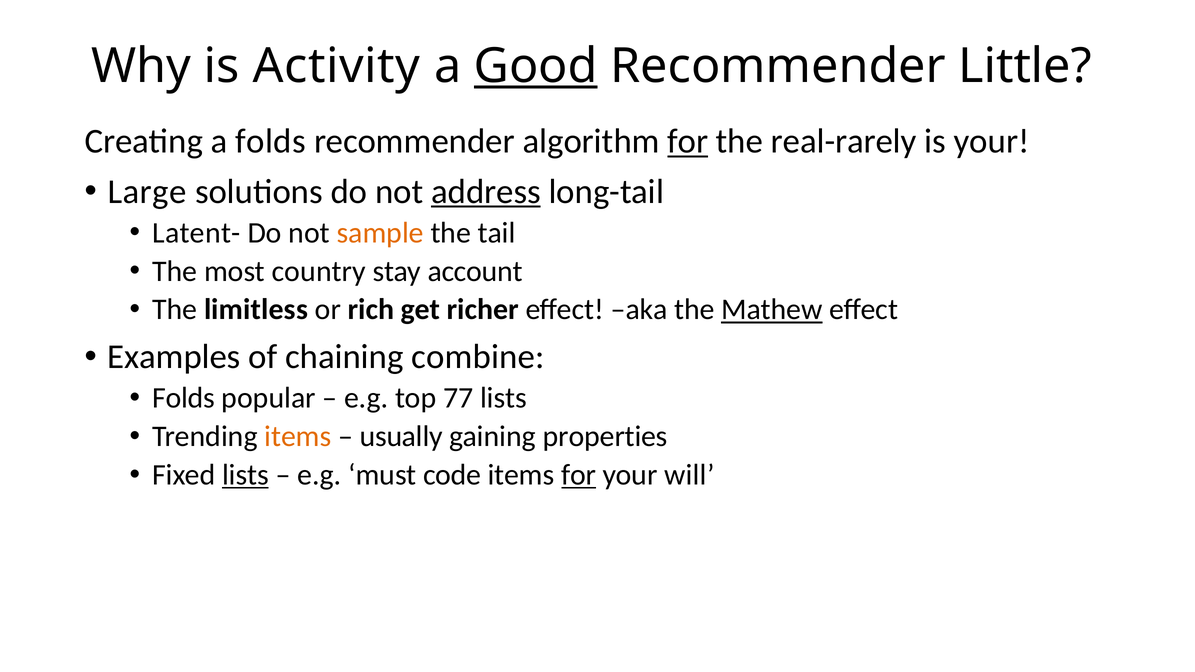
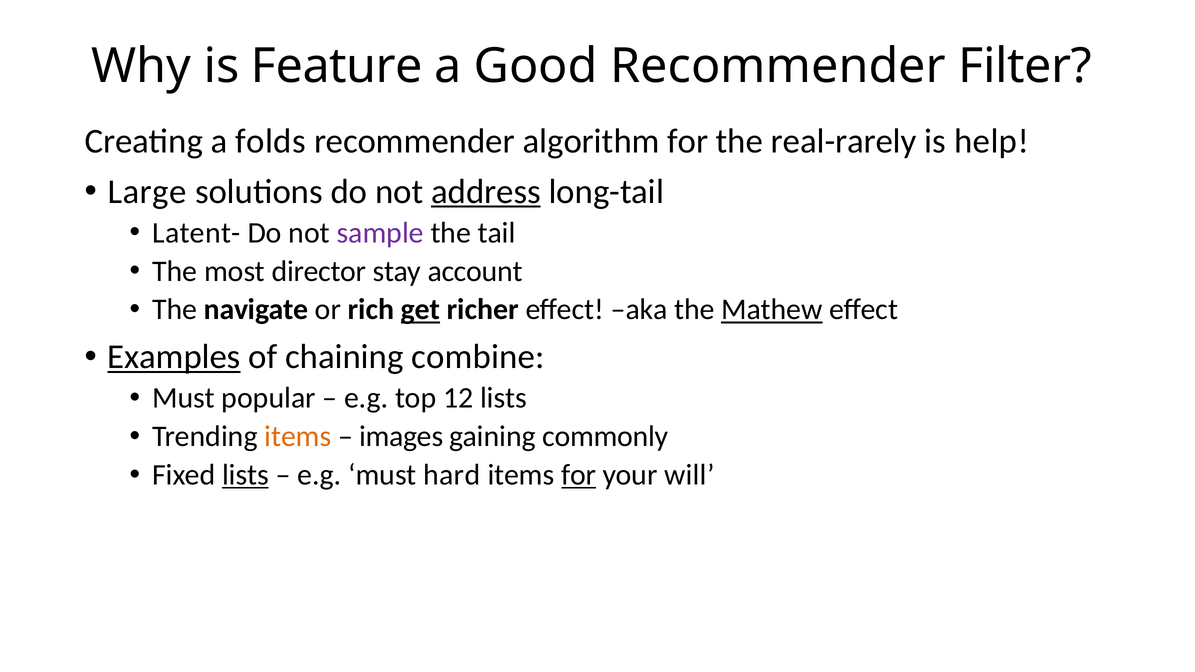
Activity: Activity -> Feature (337, 66)
Good underline: present -> none (536, 66)
Little: Little -> Filter (1025, 66)
for underline: present -> none (688, 142)
is your: your -> help (992, 142)
sample colour: orange -> purple (380, 233)
country: country -> director (319, 271)
limitless: limitless -> navigate (256, 310)
get underline: none -> present (420, 310)
Examples underline: none -> present (174, 357)
Folds: Folds -> Must (183, 398)
77: 77 -> 12 (458, 398)
usually: usually -> images (401, 437)
properties: properties -> commonly (605, 437)
code: code -> hard (452, 475)
